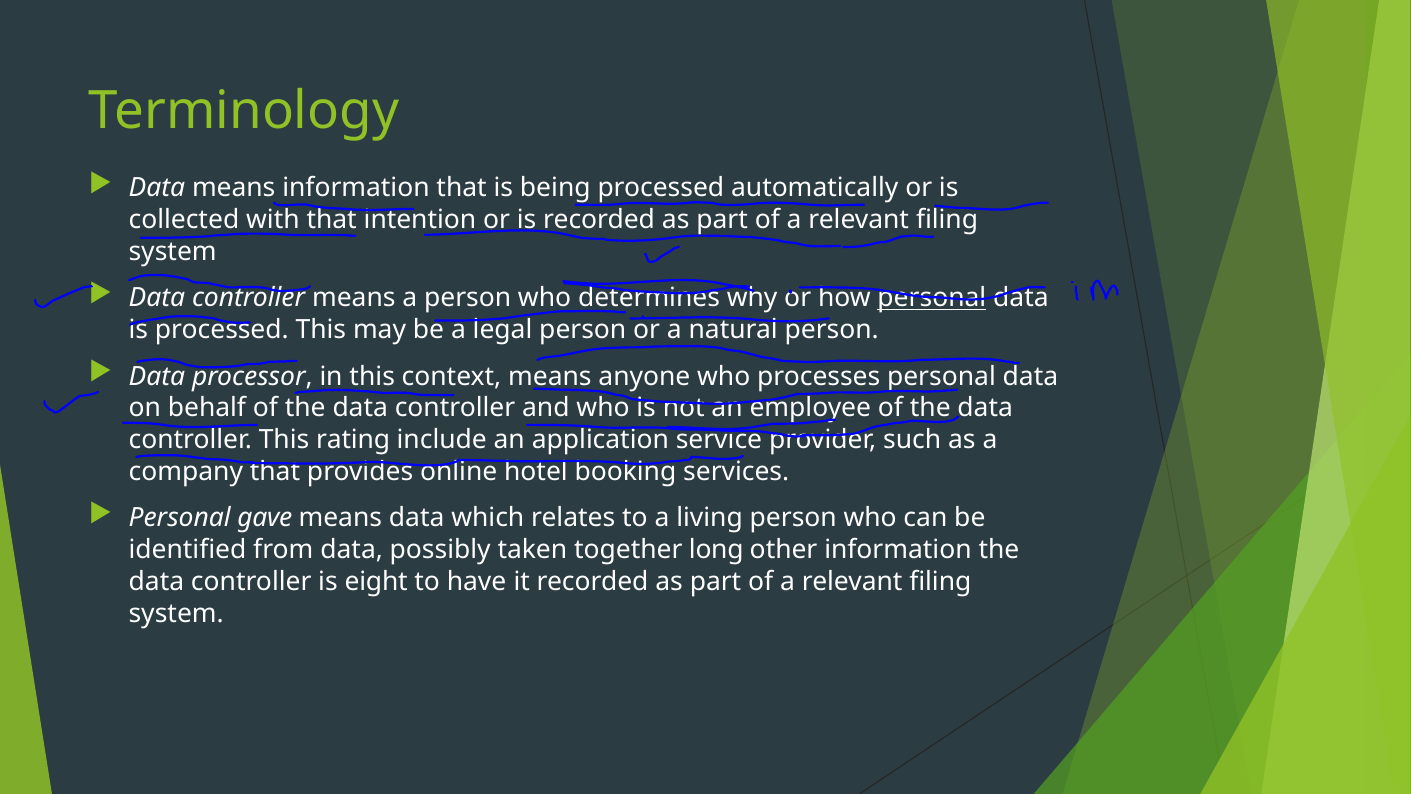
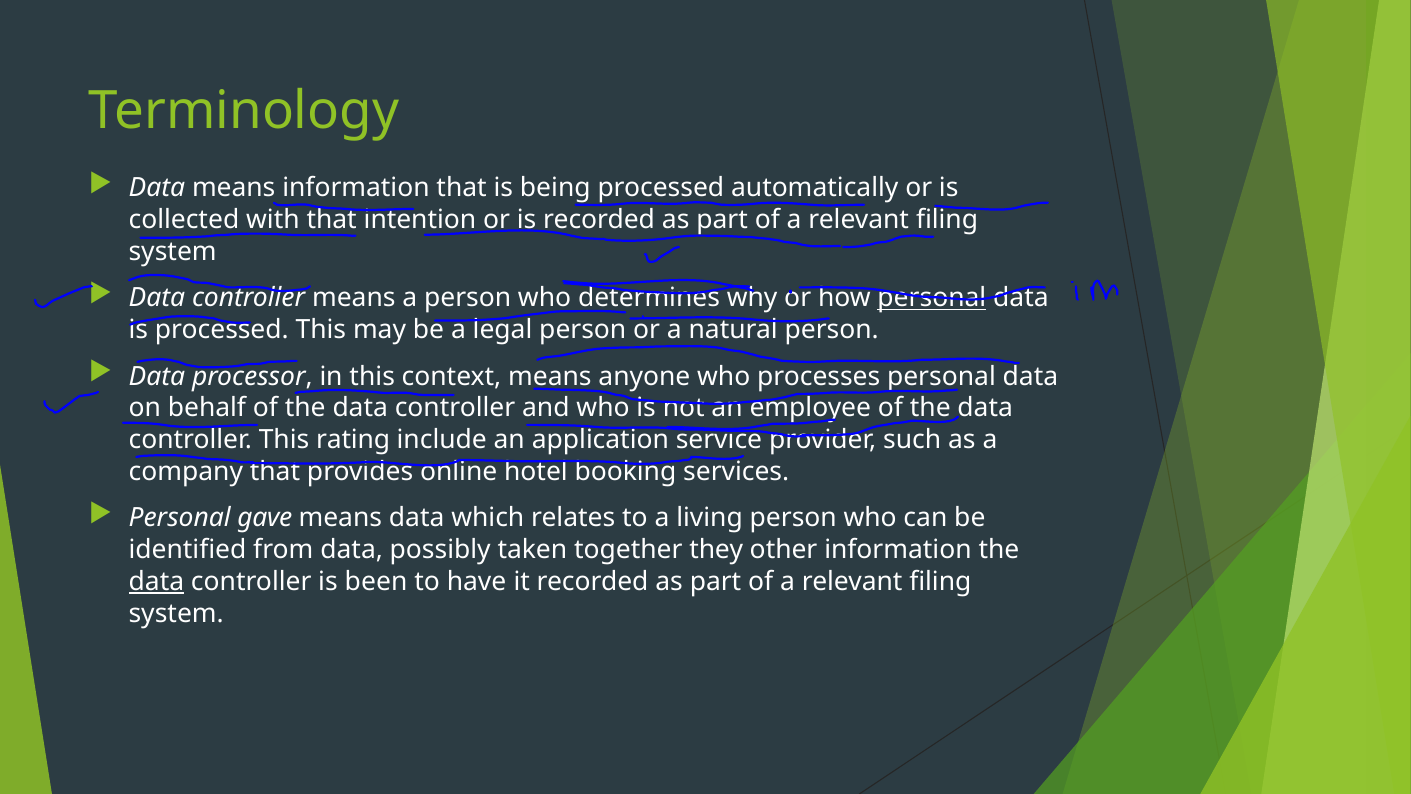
long: long -> they (716, 550)
data underline: none -> present (156, 581)
eight: eight -> been (376, 581)
